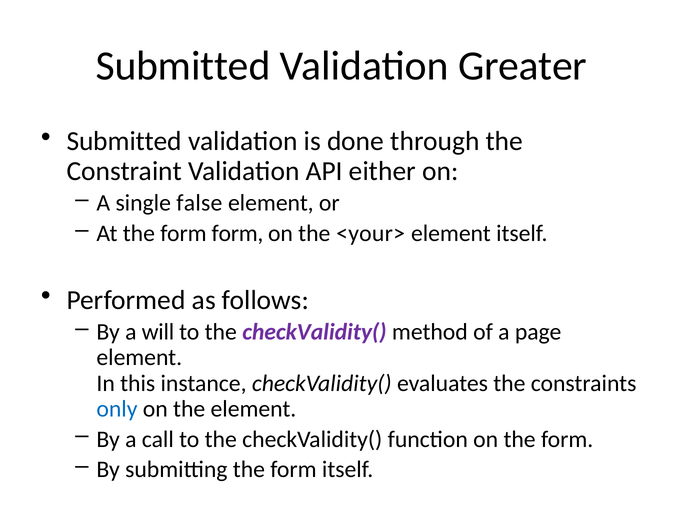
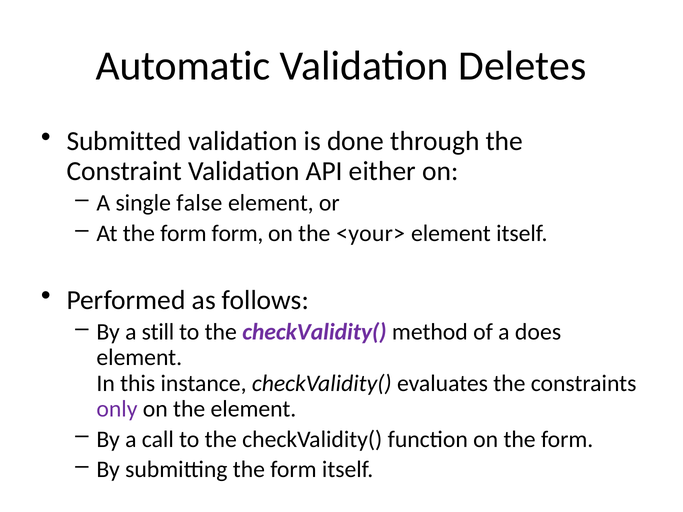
Submitted: Submitted -> Automatic (183, 66)
Greater: Greater -> Deletes (522, 66)
will: will -> still (158, 332)
page: page -> does (538, 332)
only colour: blue -> purple (117, 409)
